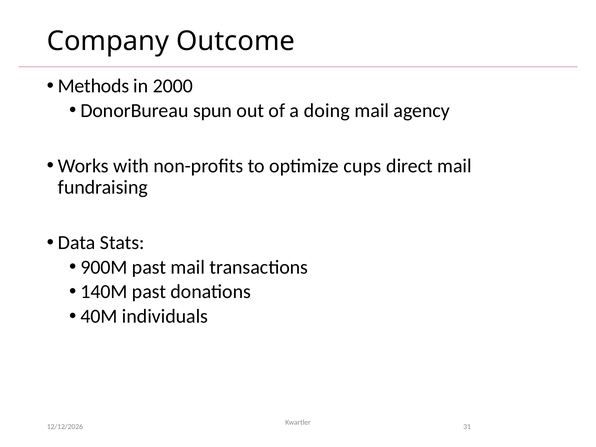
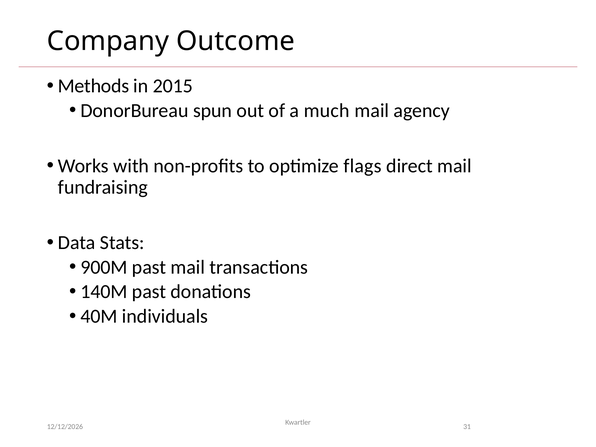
2000: 2000 -> 2015 (173, 86)
doing: doing -> much (327, 111)
cups: cups -> flags (362, 166)
